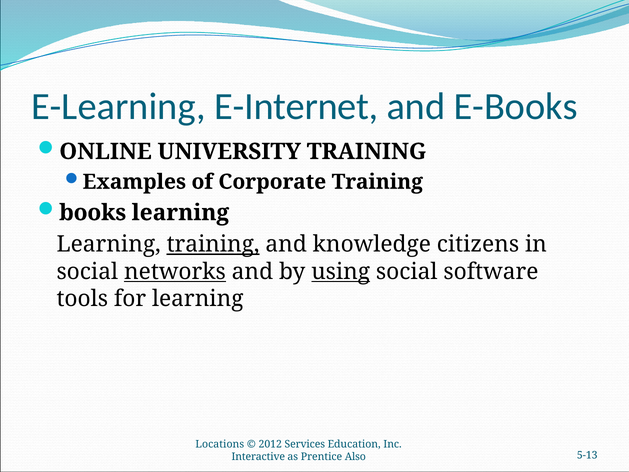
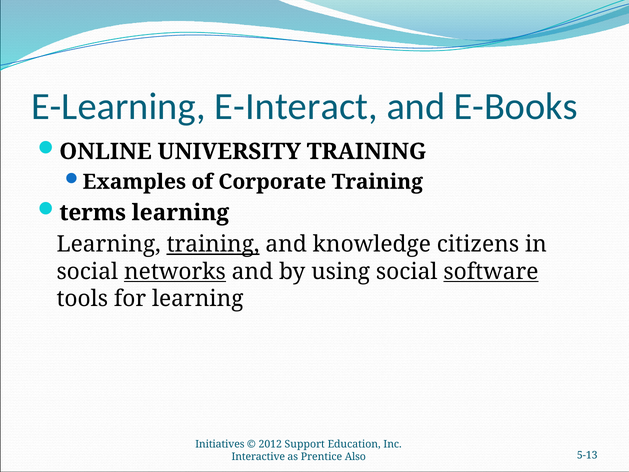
E-Internet: E-Internet -> E-Interact (296, 107)
books: books -> terms (93, 213)
using underline: present -> none (341, 272)
software underline: none -> present (491, 272)
Locations: Locations -> Initiatives (220, 444)
Services: Services -> Support (305, 444)
